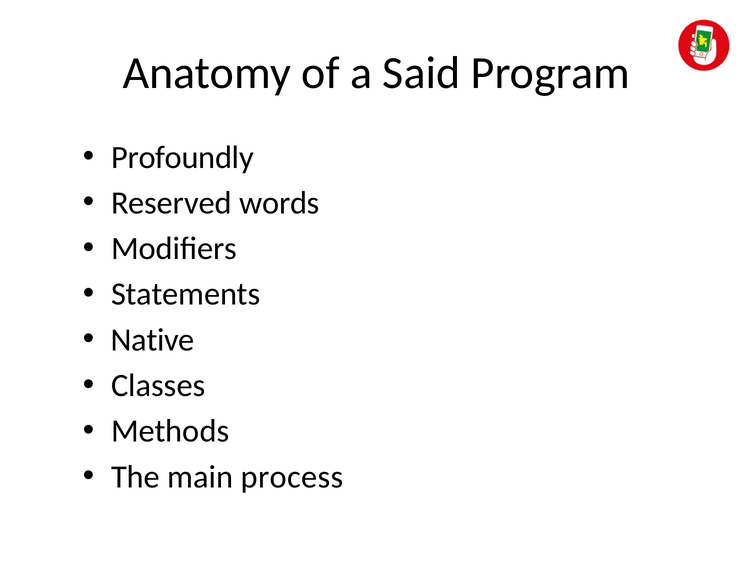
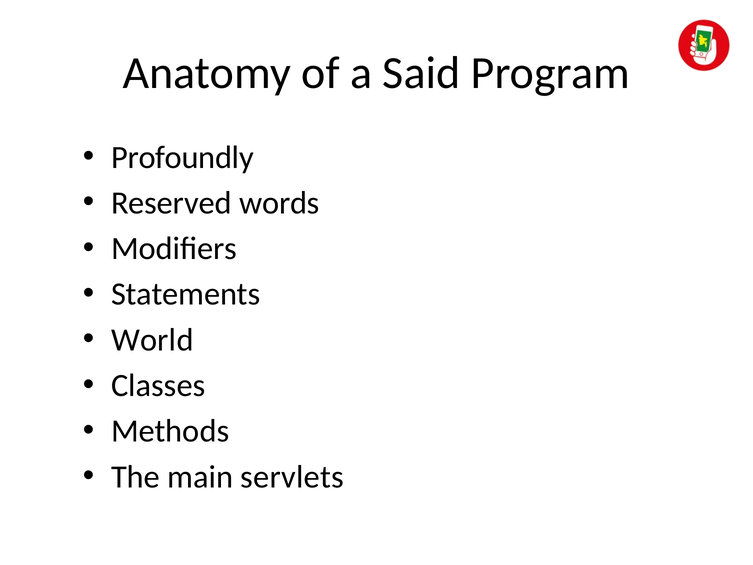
Native: Native -> World (152, 340)
process: process -> servlets (292, 477)
